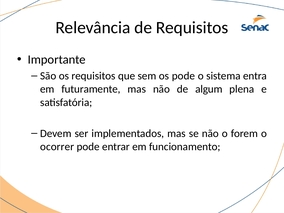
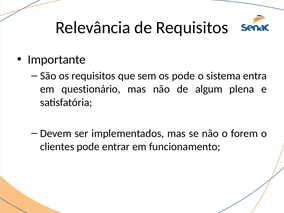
futuramente: futuramente -> questionário (91, 89)
ocorrer: ocorrer -> clientes (57, 147)
